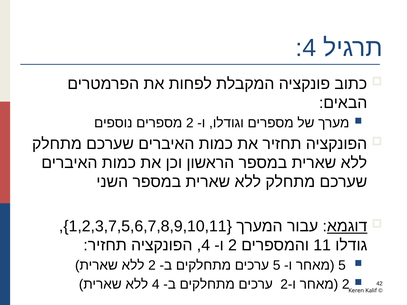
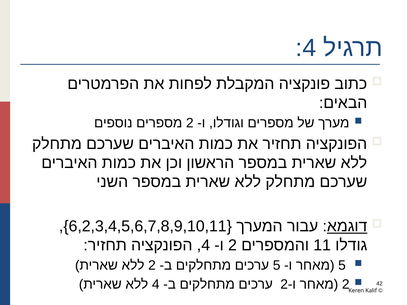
1,2,3,7,5,6,7,8,9,10,11: 1,2,3,7,5,6,7,8,9,10,11 -> 6,2,3,4,5,6,7,8,9,10,11 (148, 226)
